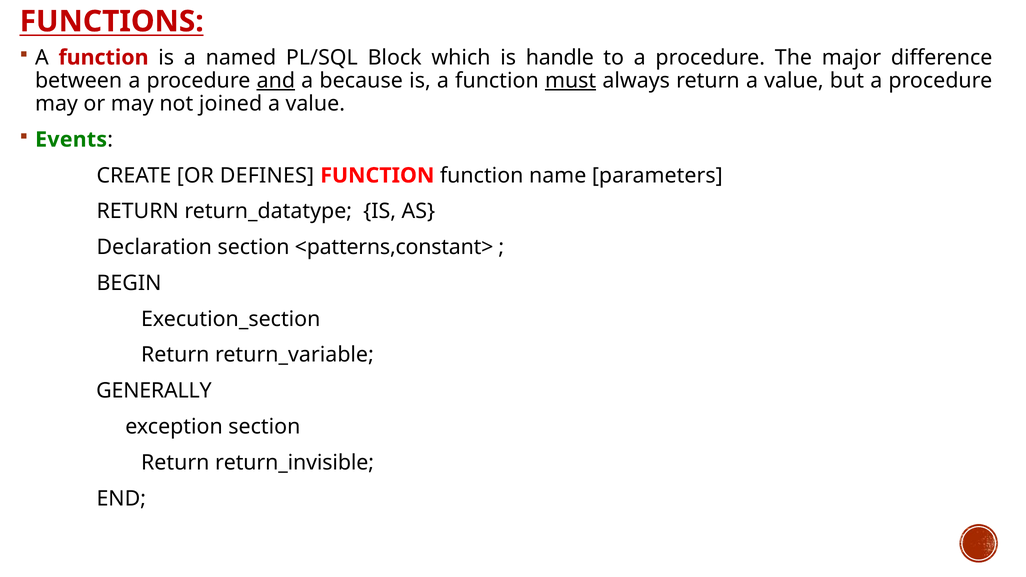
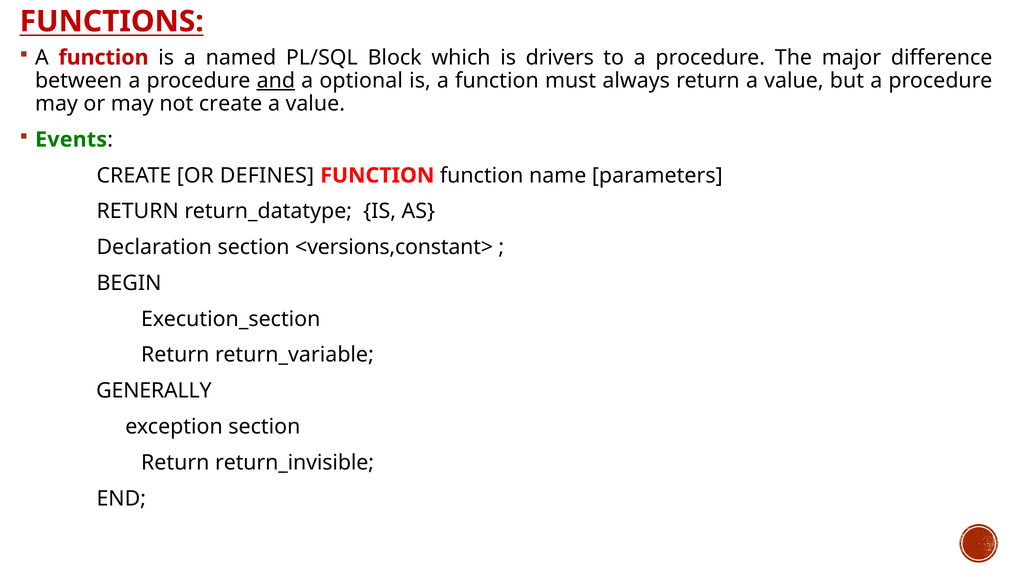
handle: handle -> drivers (560, 58)
because: because -> optional (361, 81)
must underline: present -> none (571, 81)
not joined: joined -> create (231, 104)
<patterns,constant>: <patterns,constant> -> <versions,constant> (394, 247)
